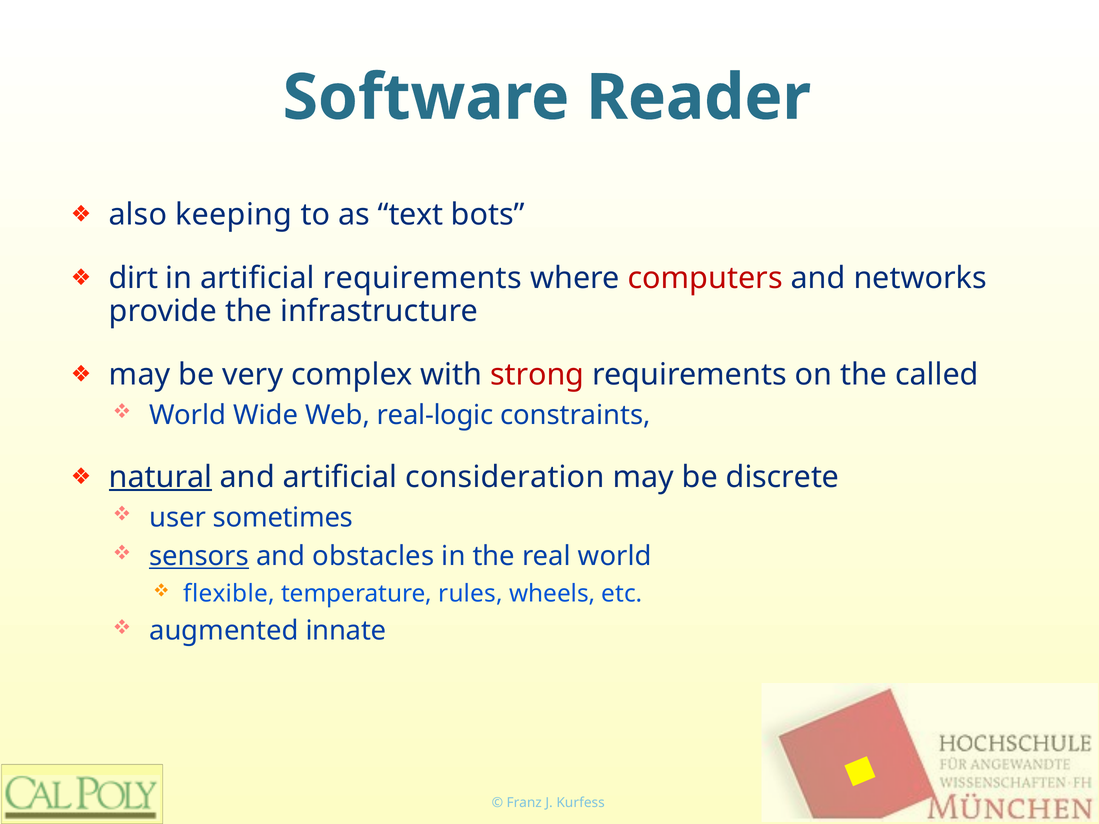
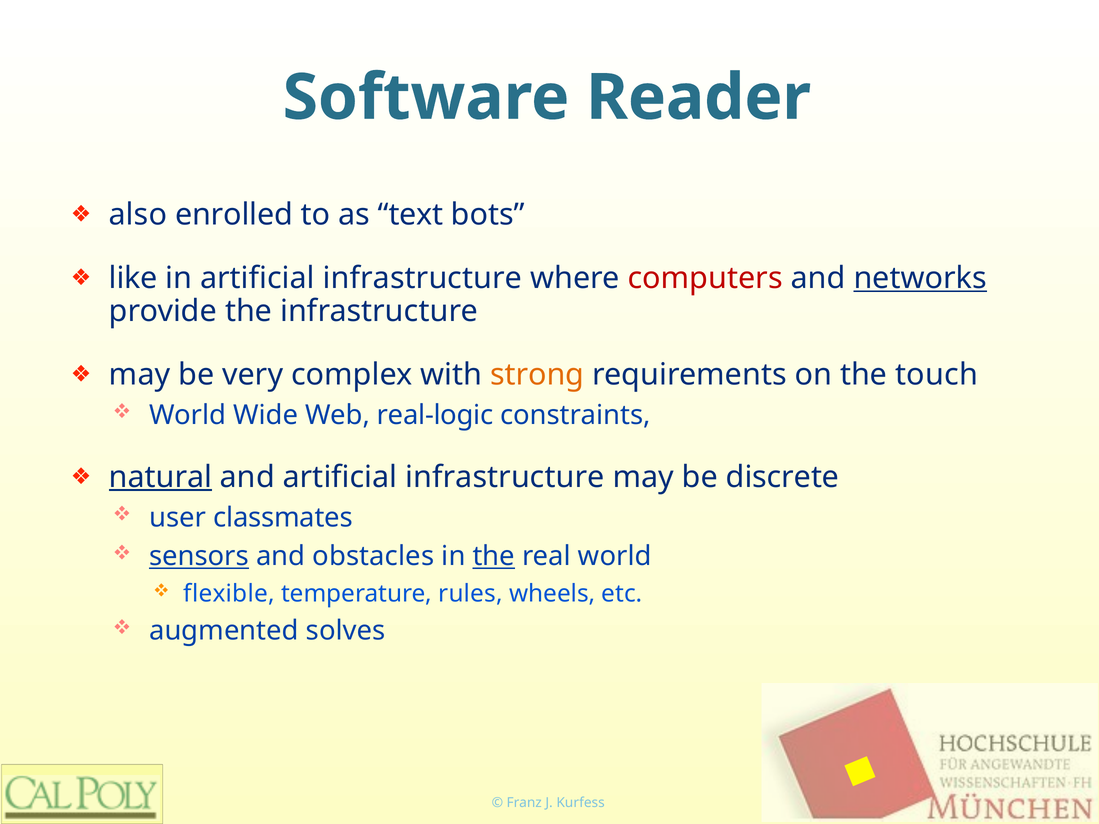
keeping: keeping -> enrolled (234, 215)
dirt: dirt -> like (133, 278)
in artificial requirements: requirements -> infrastructure (422, 278)
networks underline: none -> present (920, 278)
strong colour: red -> orange (537, 375)
called: called -> touch (937, 375)
and artificial consideration: consideration -> infrastructure (505, 477)
sometimes: sometimes -> classmates (283, 518)
the underline: none -> present (494, 556)
innate: innate -> solves (346, 631)
